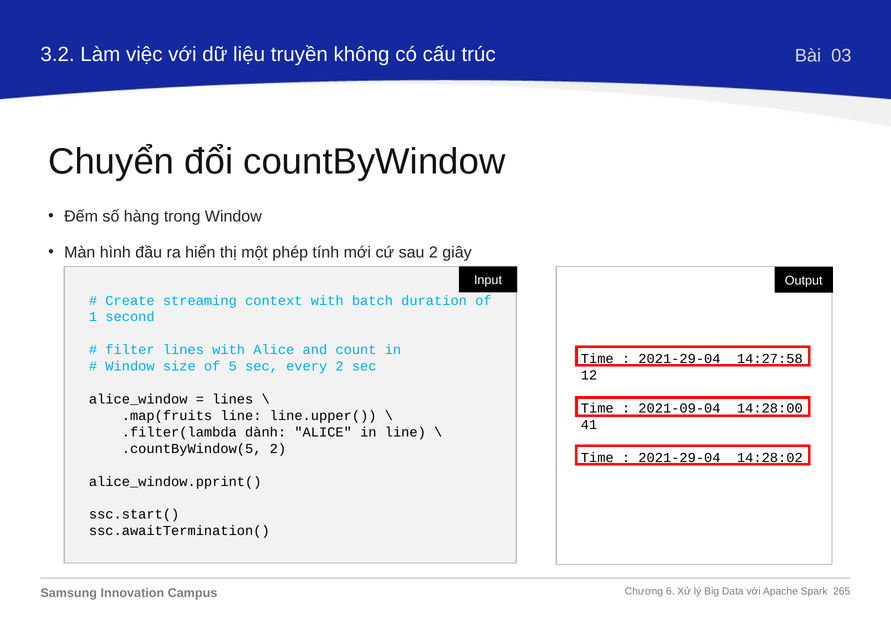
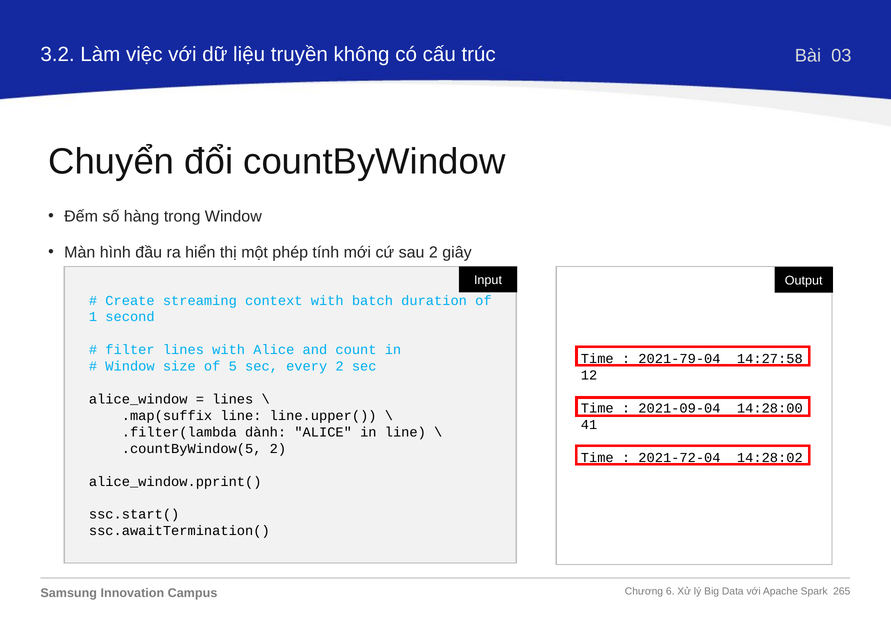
2021-29-04: 2021-29-04 -> 2021-79-04 (679, 359)
.map(fruits: .map(fruits -> .map(suffix (167, 416)
2021-29-04: 2021-29-04 -> 2021-72-04 (679, 457)
